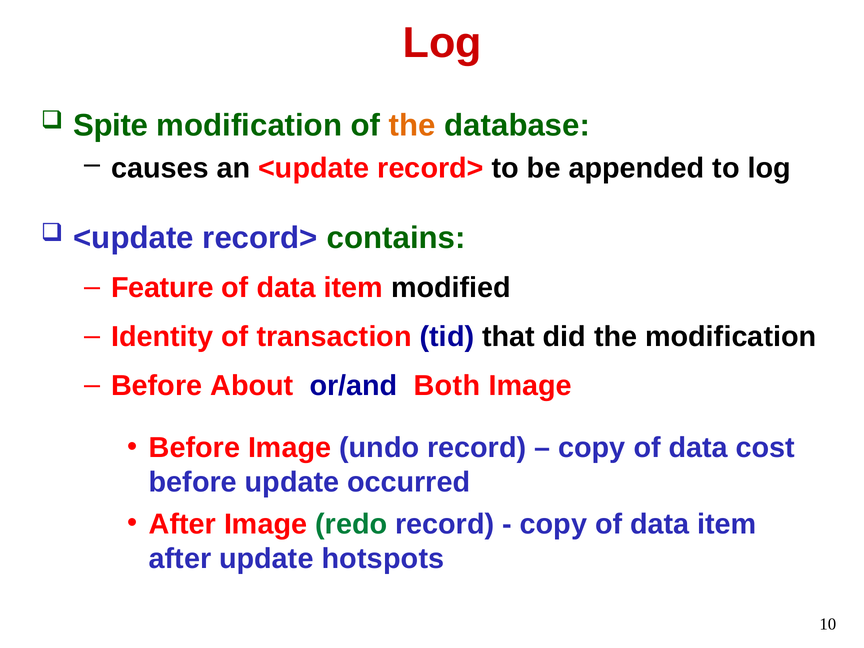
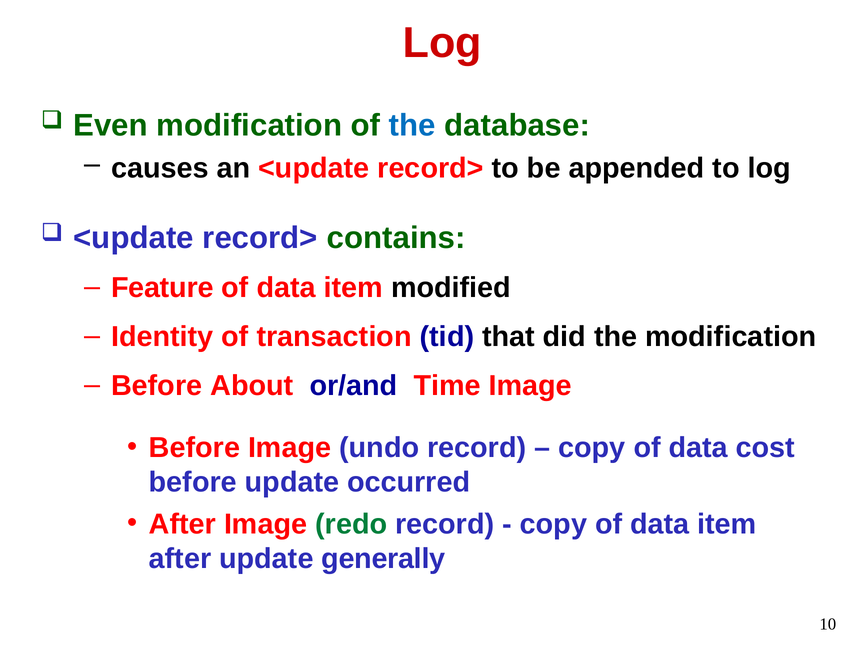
Spite: Spite -> Even (111, 125)
the colour: orange -> blue (412, 125)
Both: Both -> Time (447, 386)
hotspots: hotspots -> generally (383, 559)
